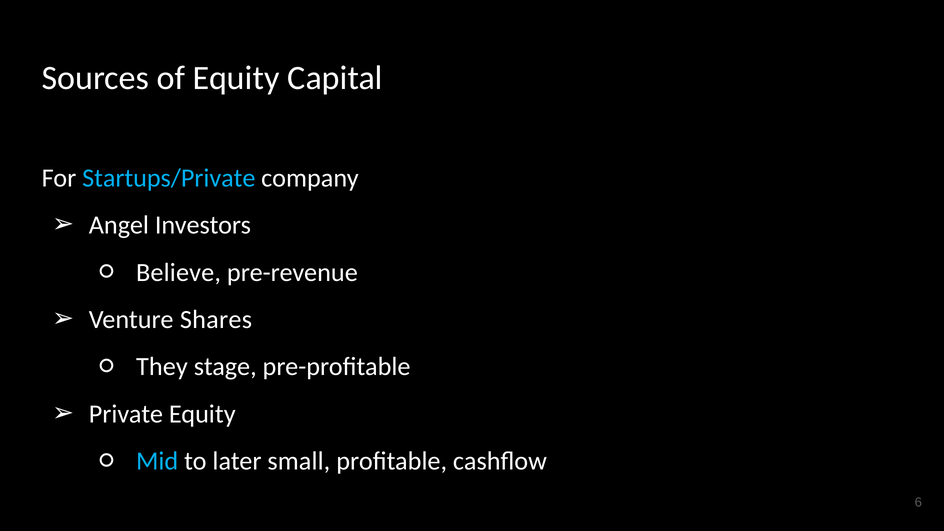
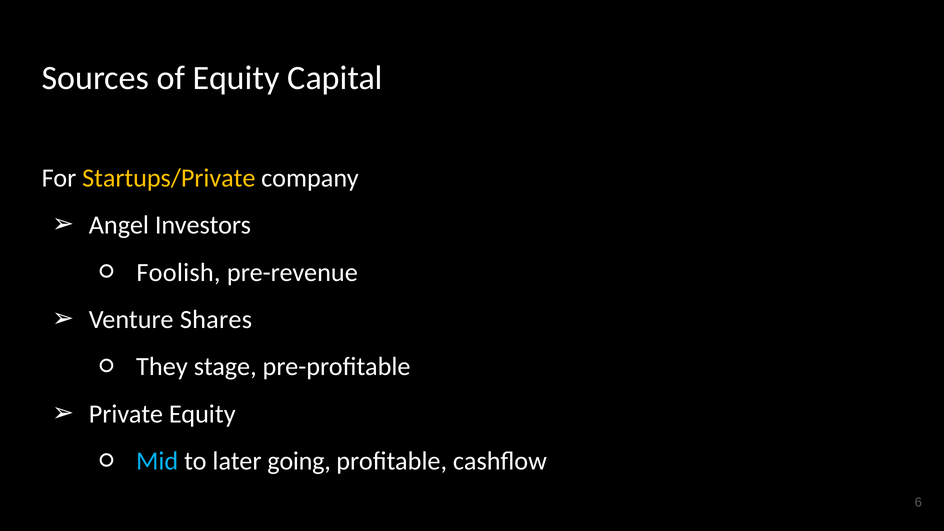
Startups/Private colour: light blue -> yellow (169, 178)
Believe: Believe -> Foolish (178, 272)
small: small -> going (299, 461)
